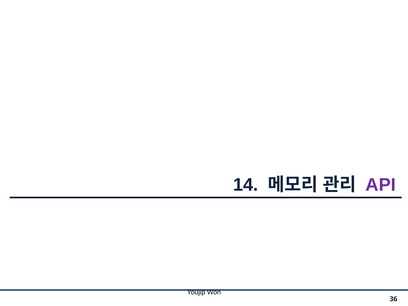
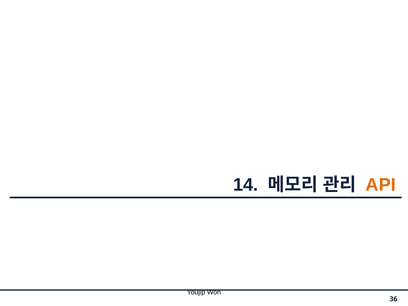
API colour: purple -> orange (381, 185)
